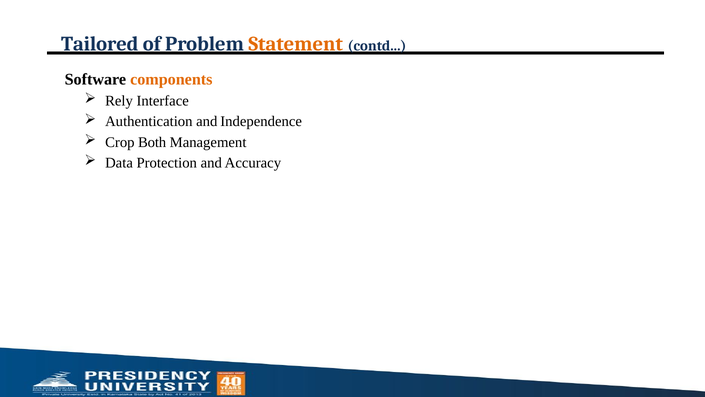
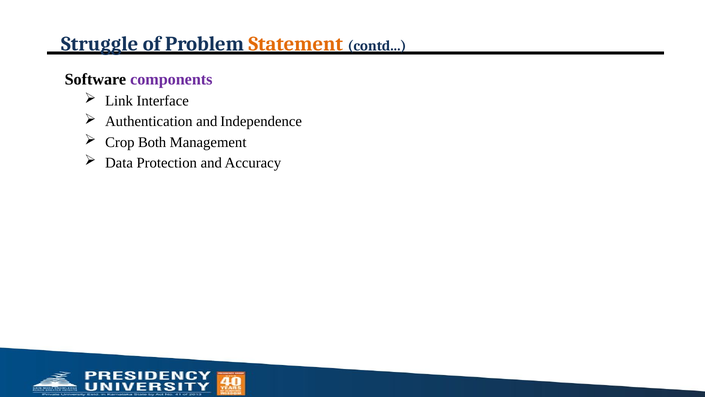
Tailored: Tailored -> Struggle (100, 44)
components colour: orange -> purple (171, 80)
Rely: Rely -> Link (119, 101)
